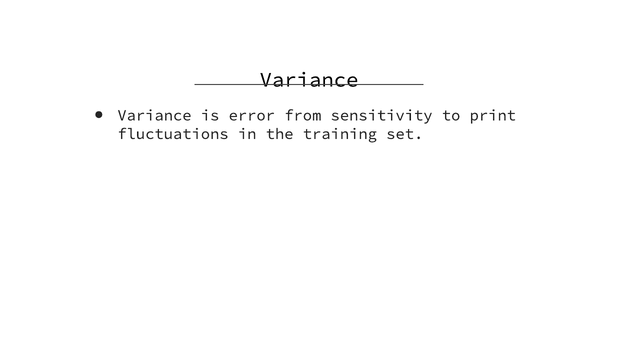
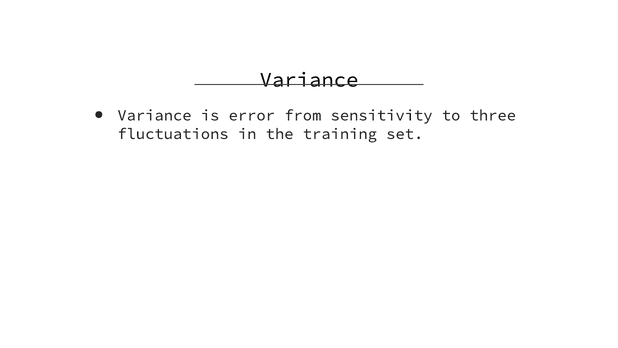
print: print -> three (493, 115)
